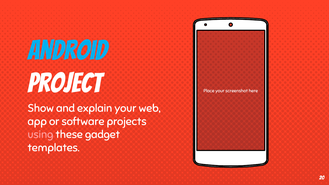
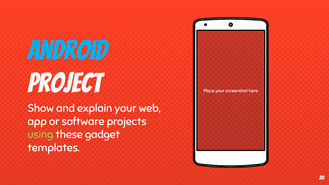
using colour: pink -> light green (40, 135)
